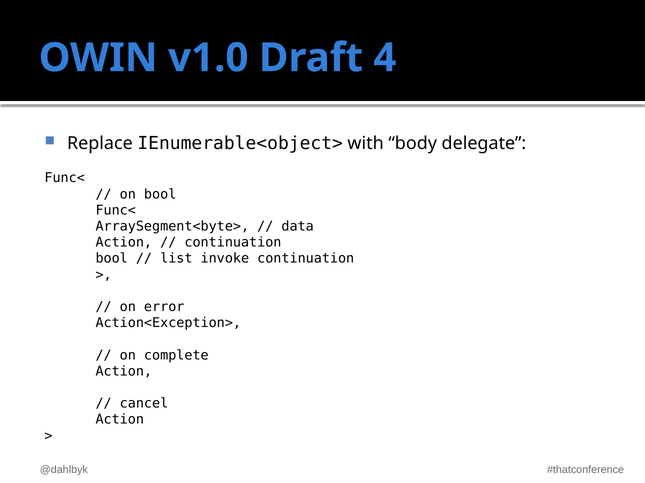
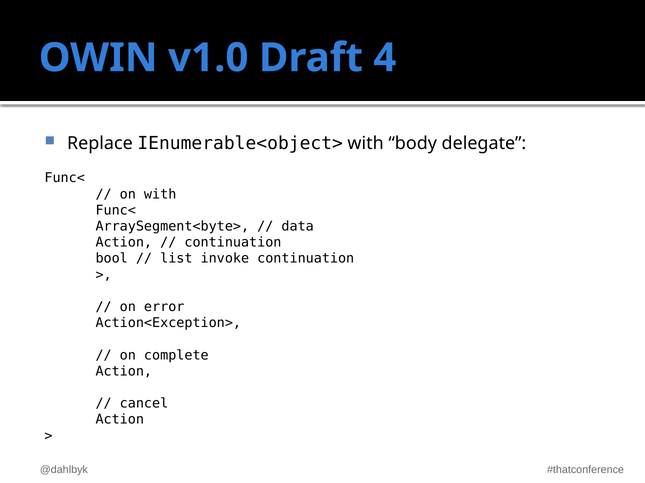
on bool: bool -> with (160, 194)
